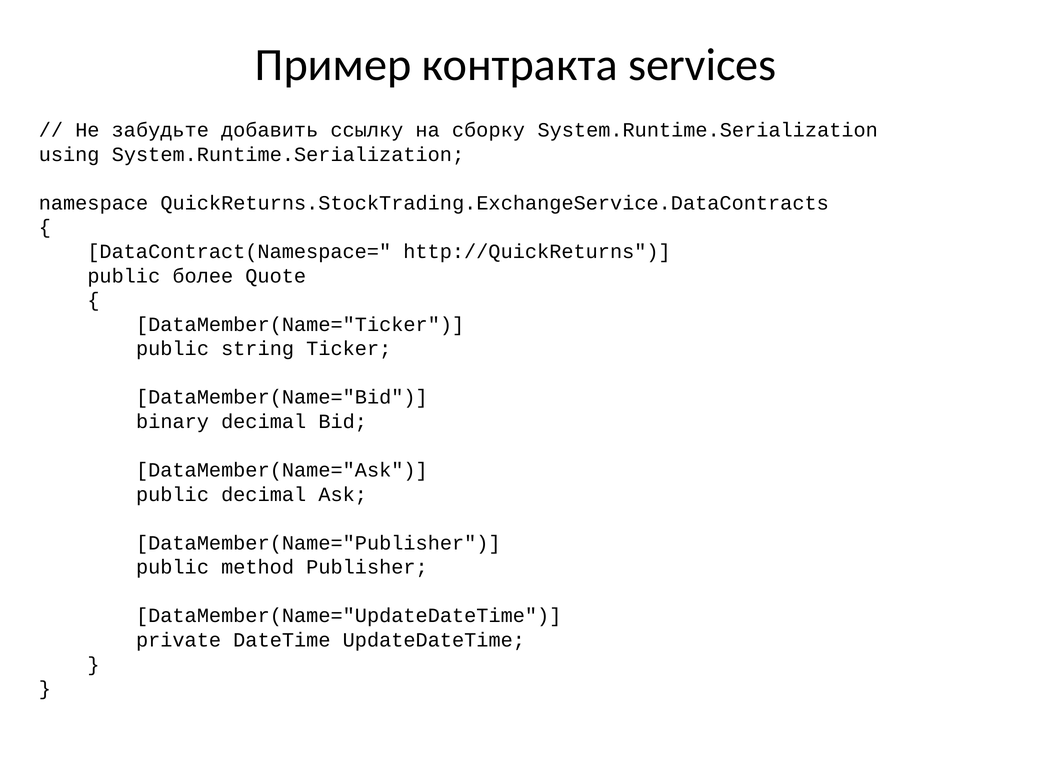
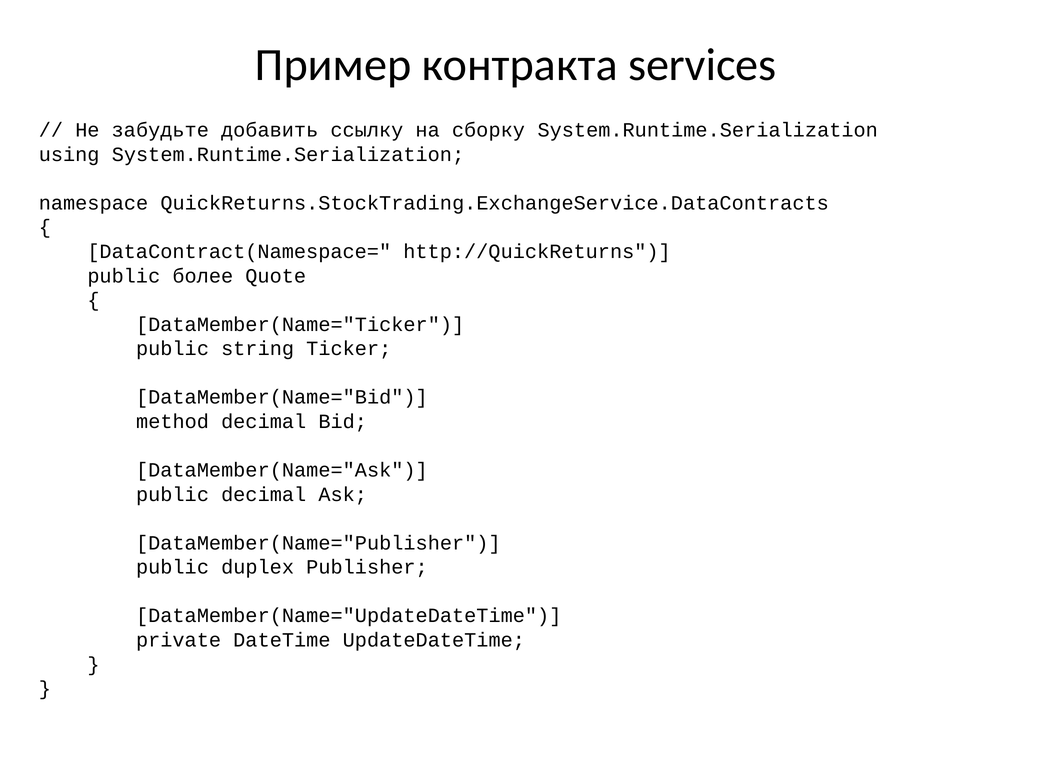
binary: binary -> method (173, 422)
method: method -> duplex (258, 567)
